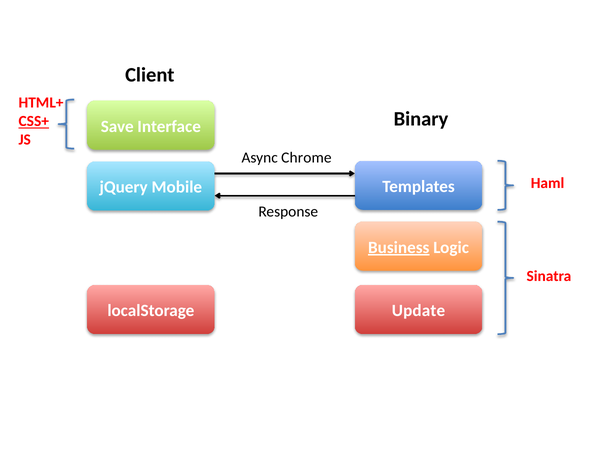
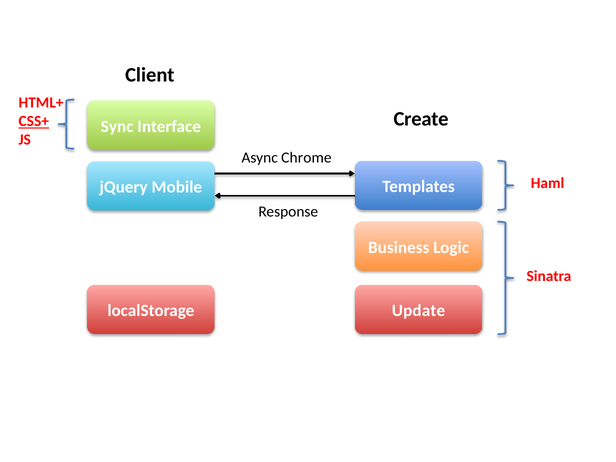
Binary: Binary -> Create (421, 119)
Save: Save -> Sync (117, 126)
Business underline: present -> none (399, 247)
